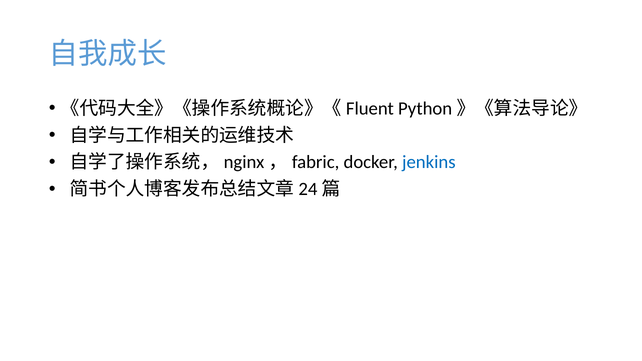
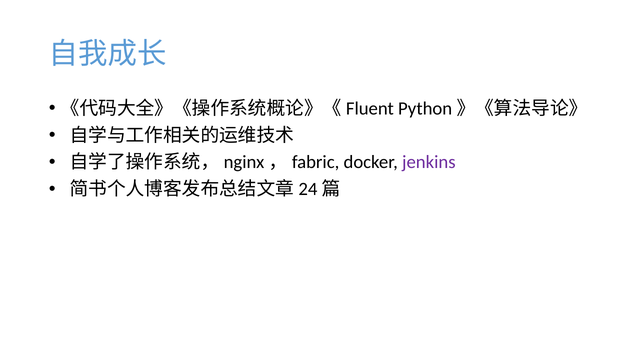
jenkins colour: blue -> purple (429, 162)
